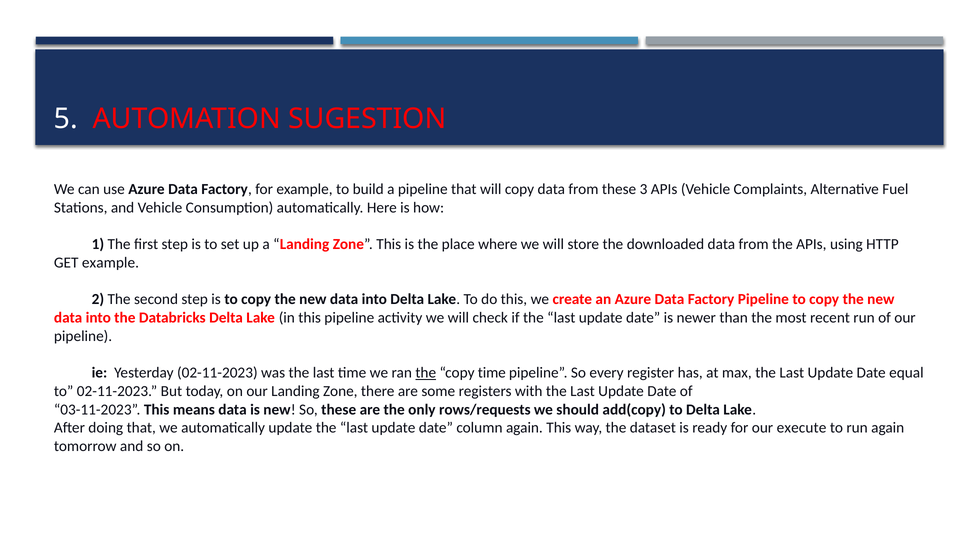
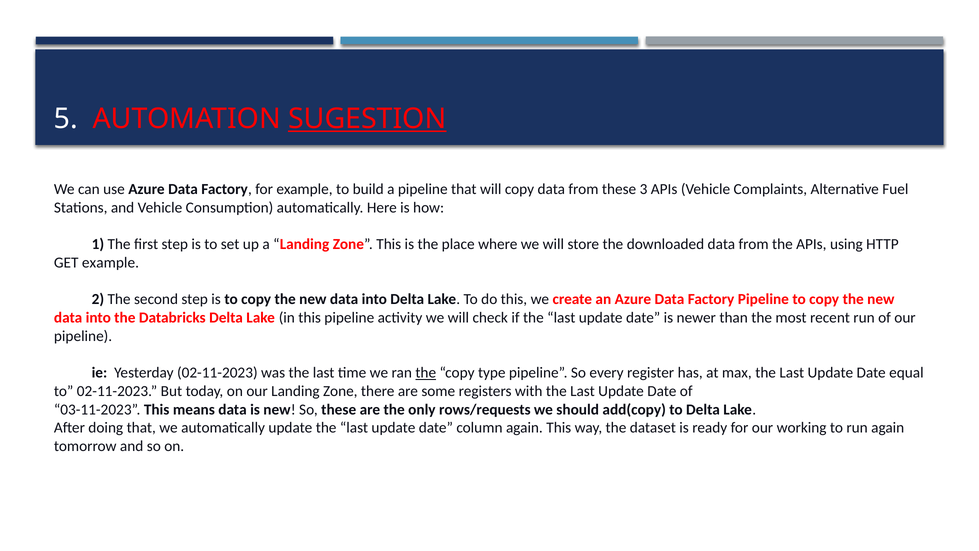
SUGESTION underline: none -> present (367, 119)
copy time: time -> type (492, 373)
execute: execute -> working (802, 428)
